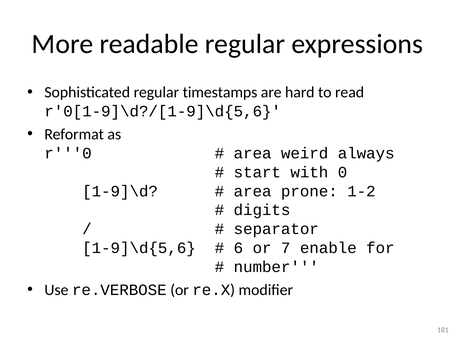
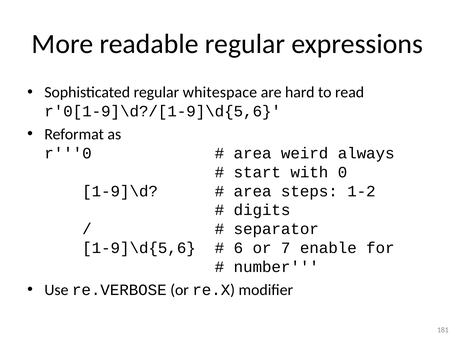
timestamps: timestamps -> whitespace (220, 92)
prone: prone -> steps (309, 191)
